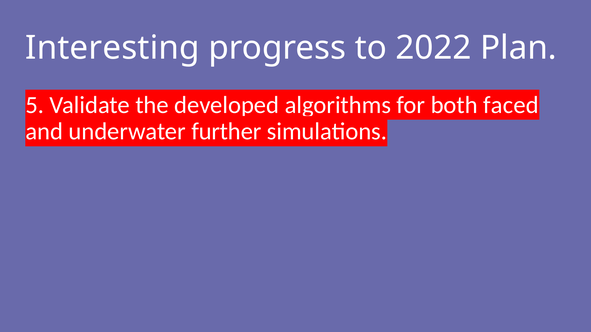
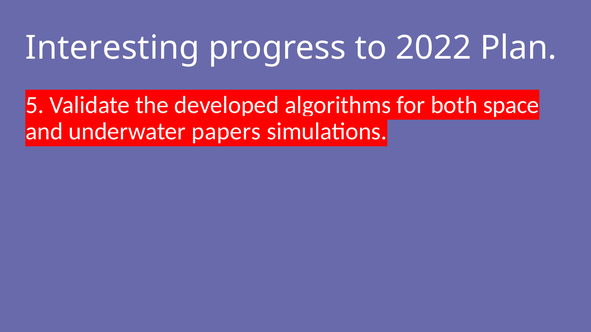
faced: faced -> space (511, 105)
further: further -> papers (226, 132)
